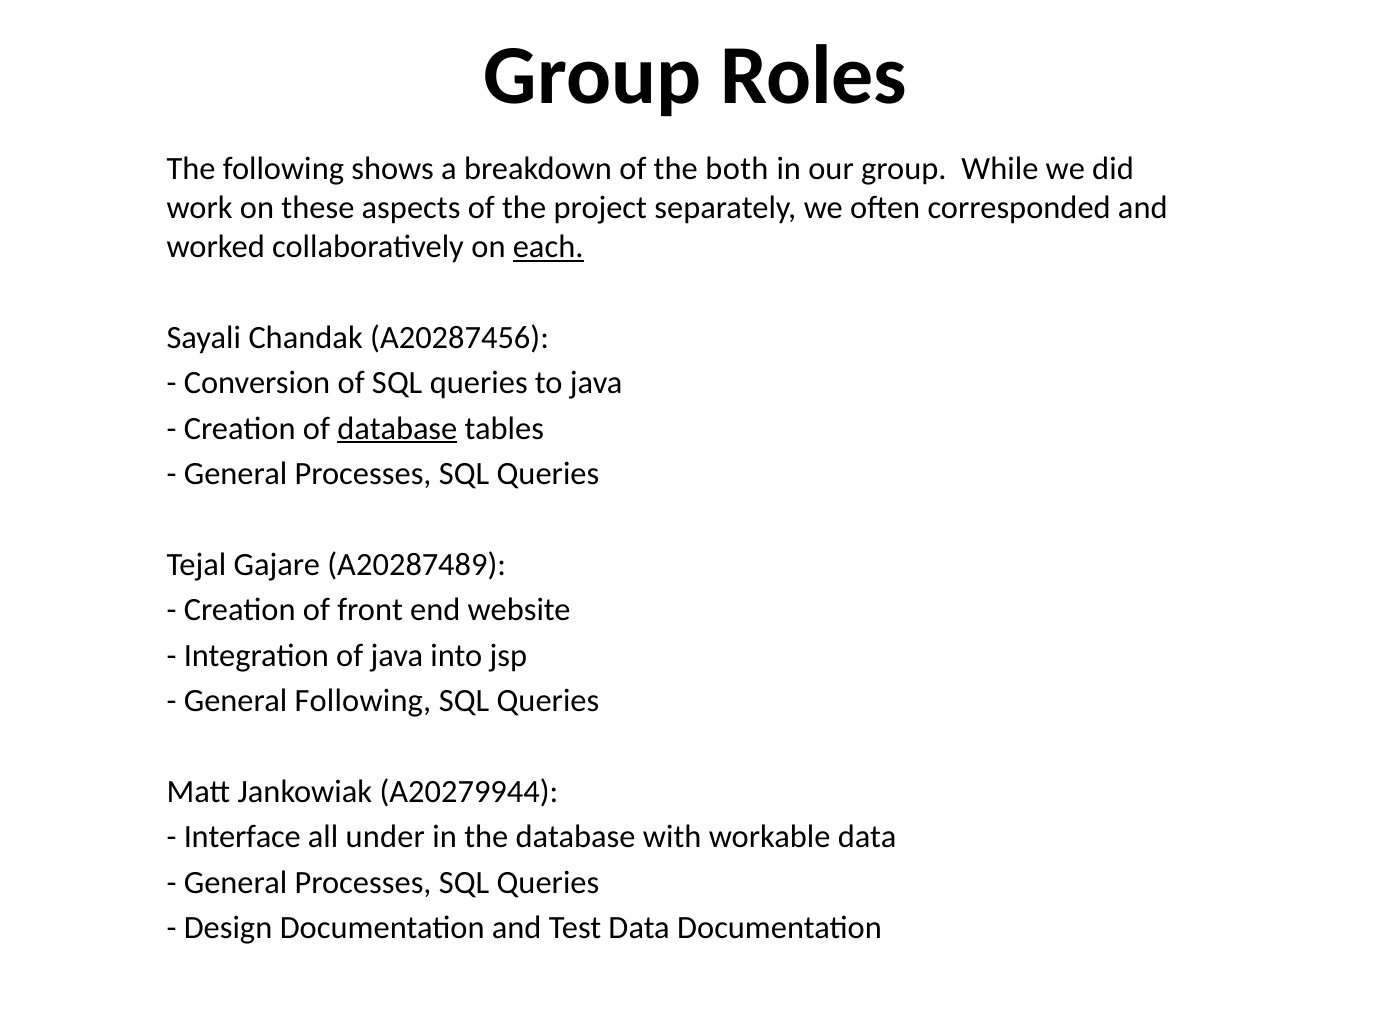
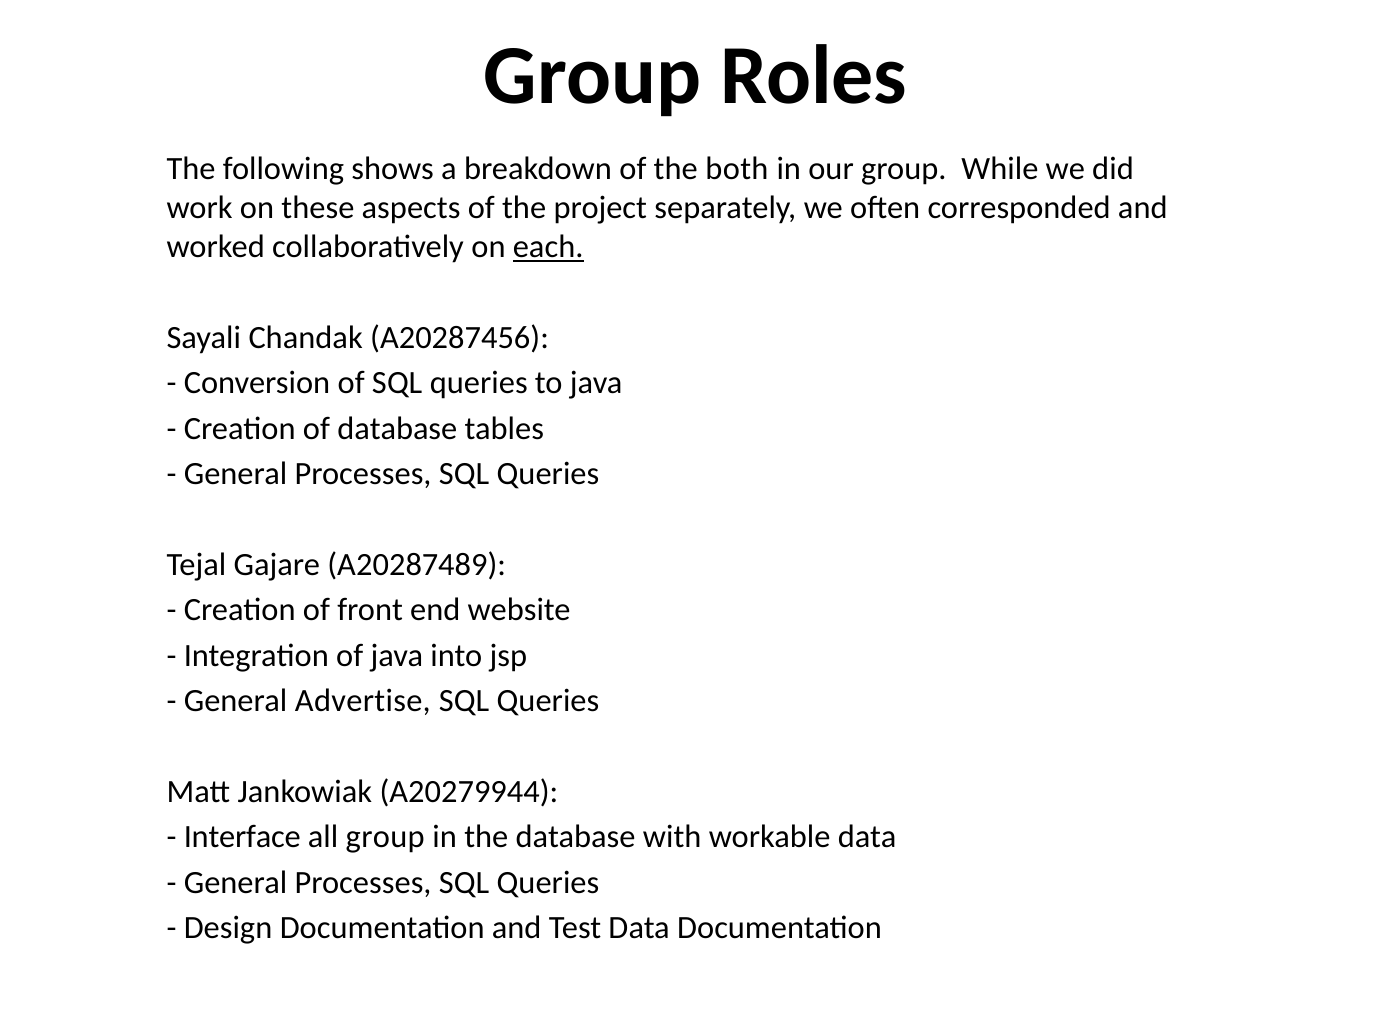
database underline: present -> none (397, 428)
General Following: Following -> Advertise (363, 701)
all under: under -> group (385, 837)
